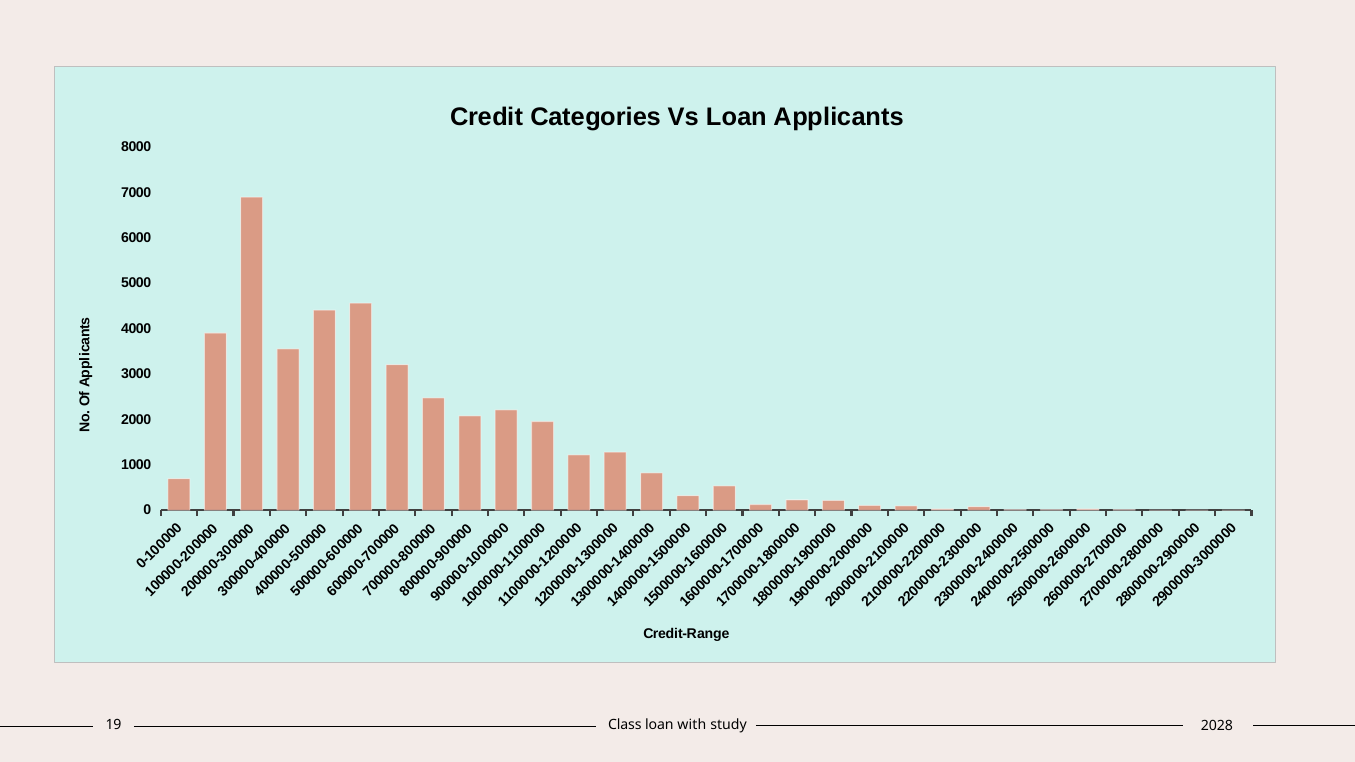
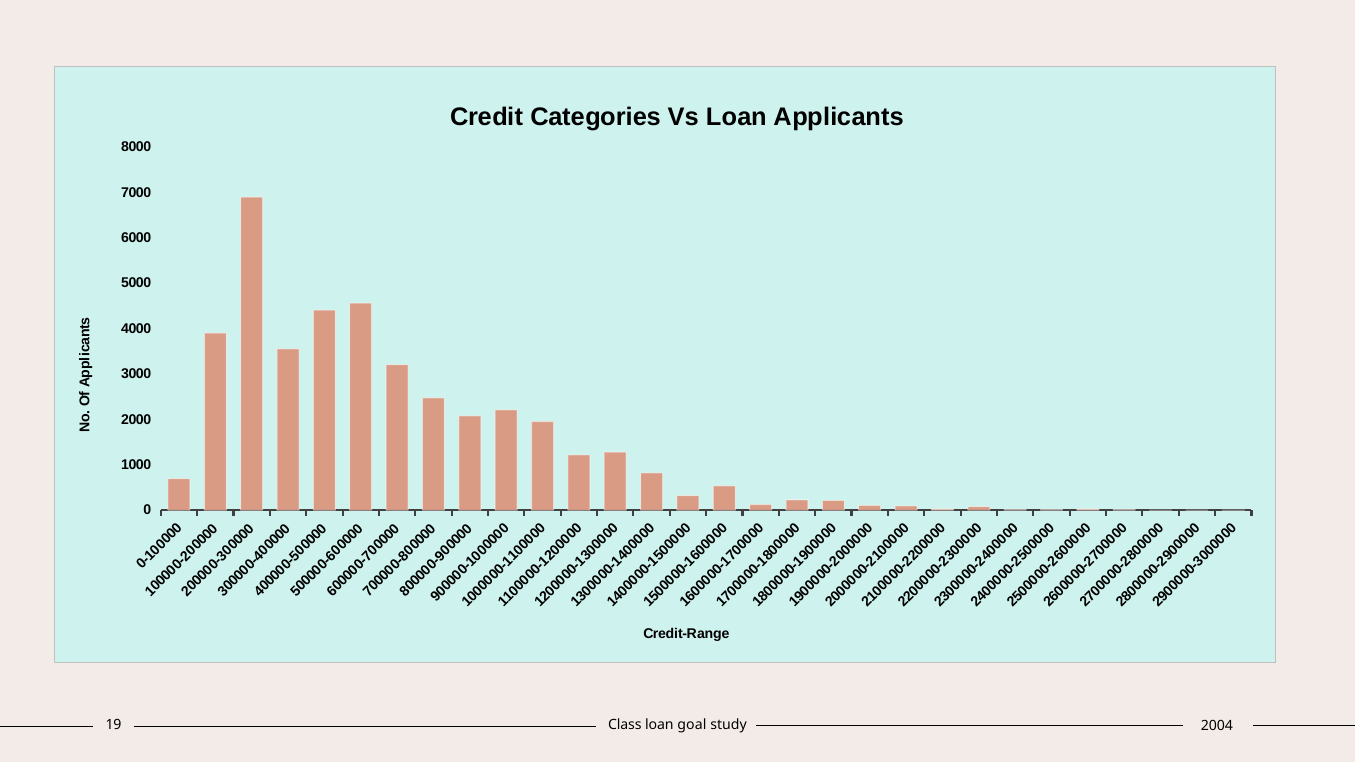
with: with -> goal (692, 725)
2028: 2028 -> 2004 (1217, 726)
